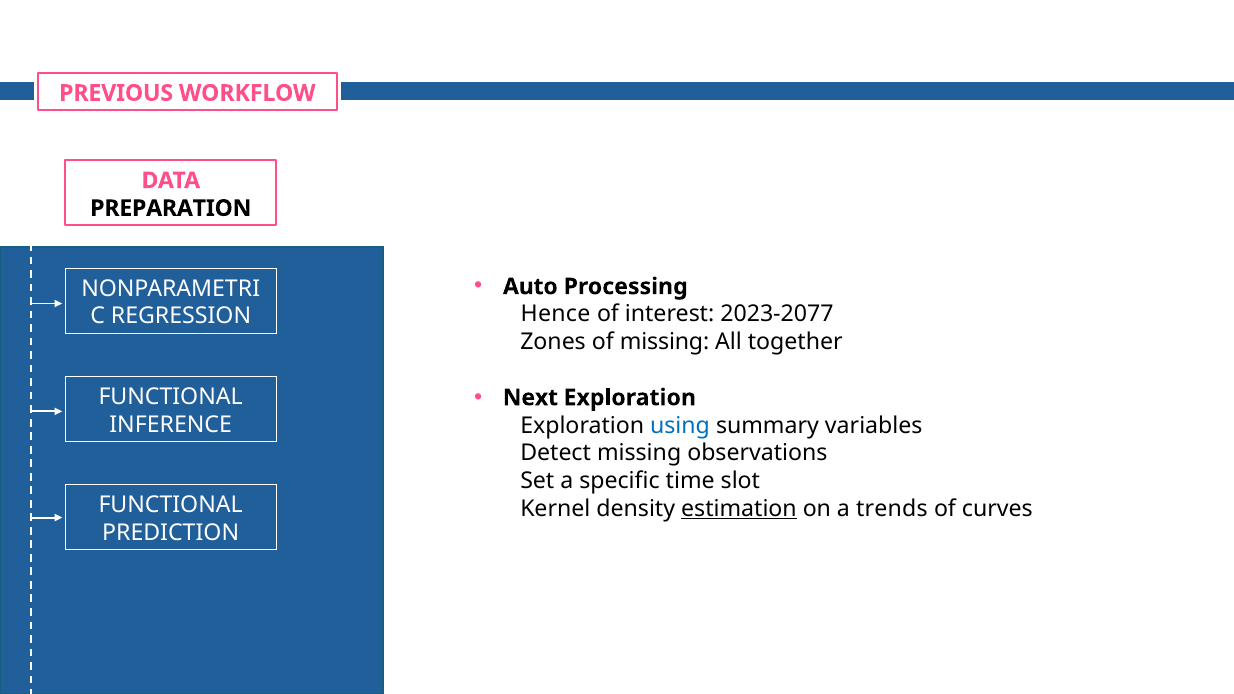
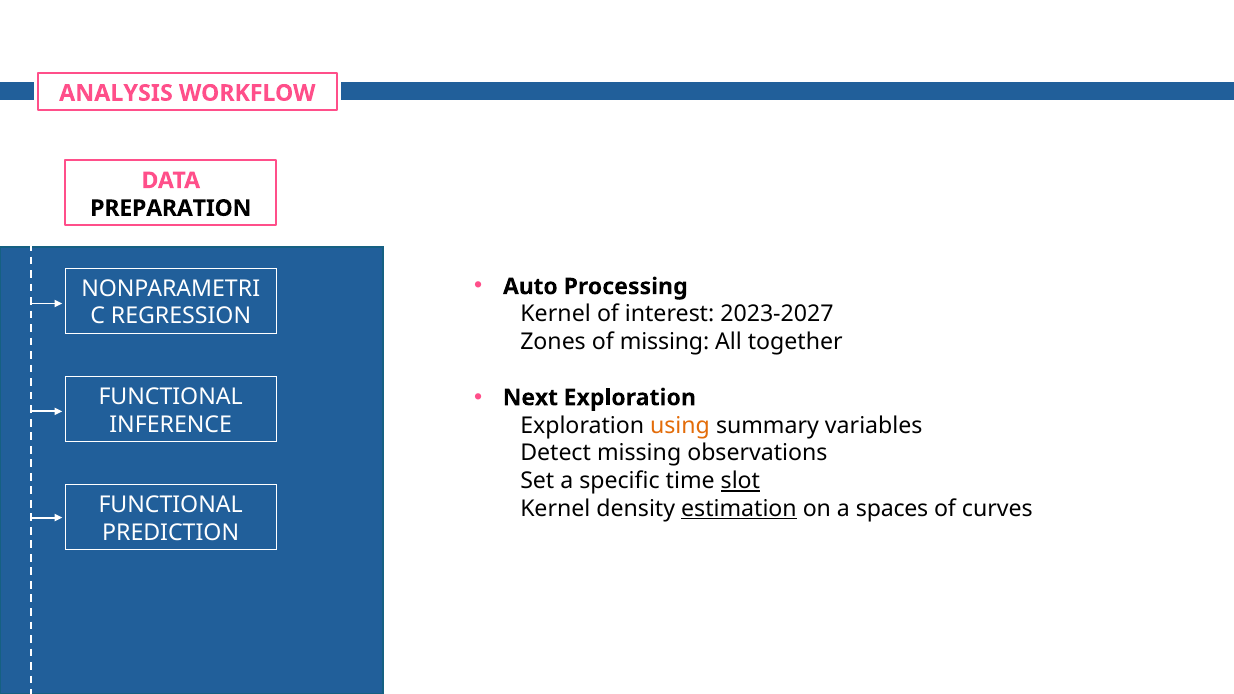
PREVIOUS: PREVIOUS -> ANALYSIS (116, 93)
Hence: Hence -> Kernel (556, 314)
2023-2077: 2023-2077 -> 2023-2027 (777, 314)
using colour: blue -> orange (680, 425)
slot underline: none -> present (740, 481)
trends: trends -> spaces (892, 509)
